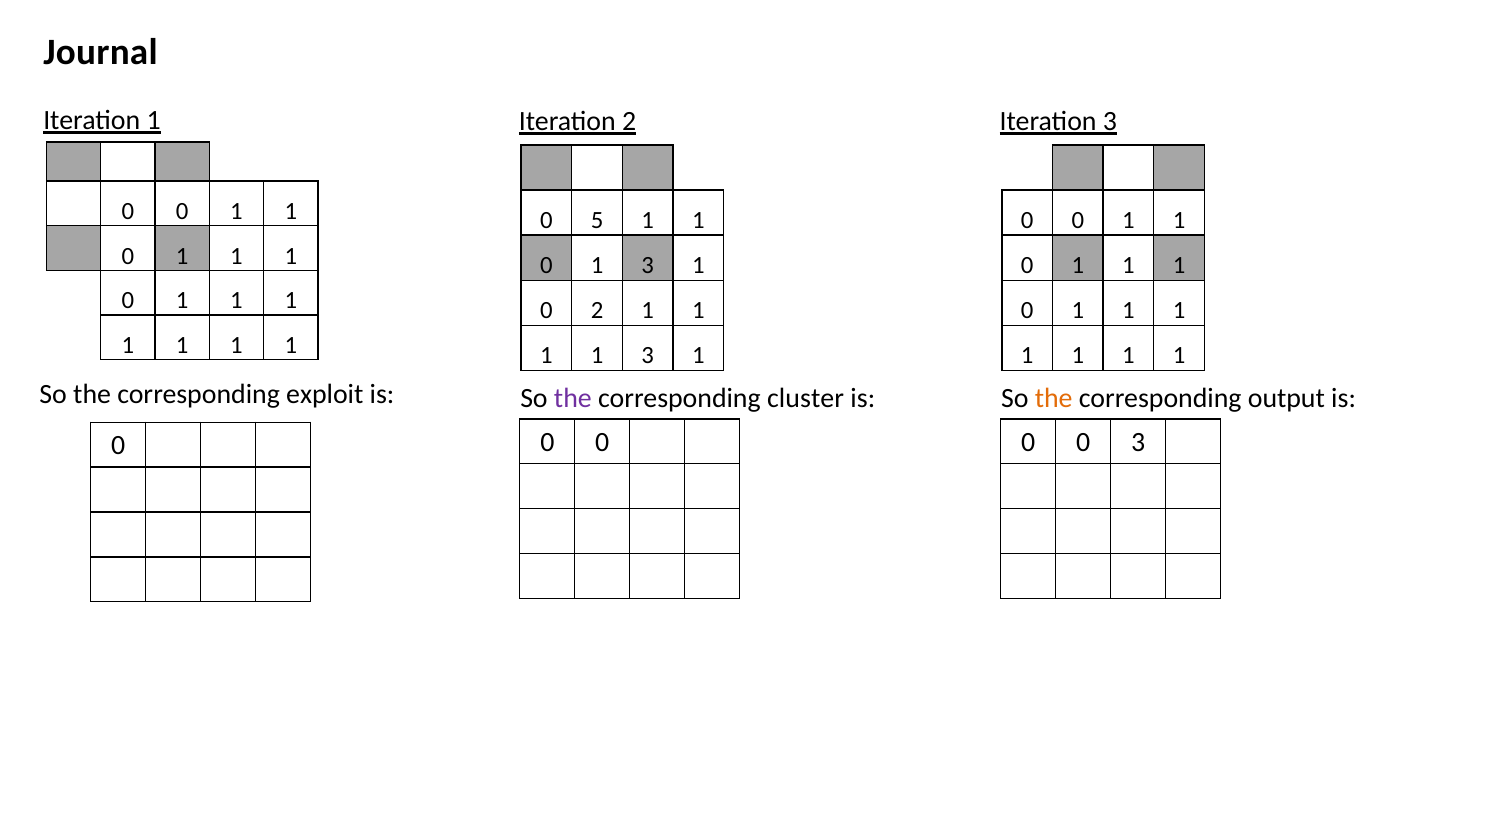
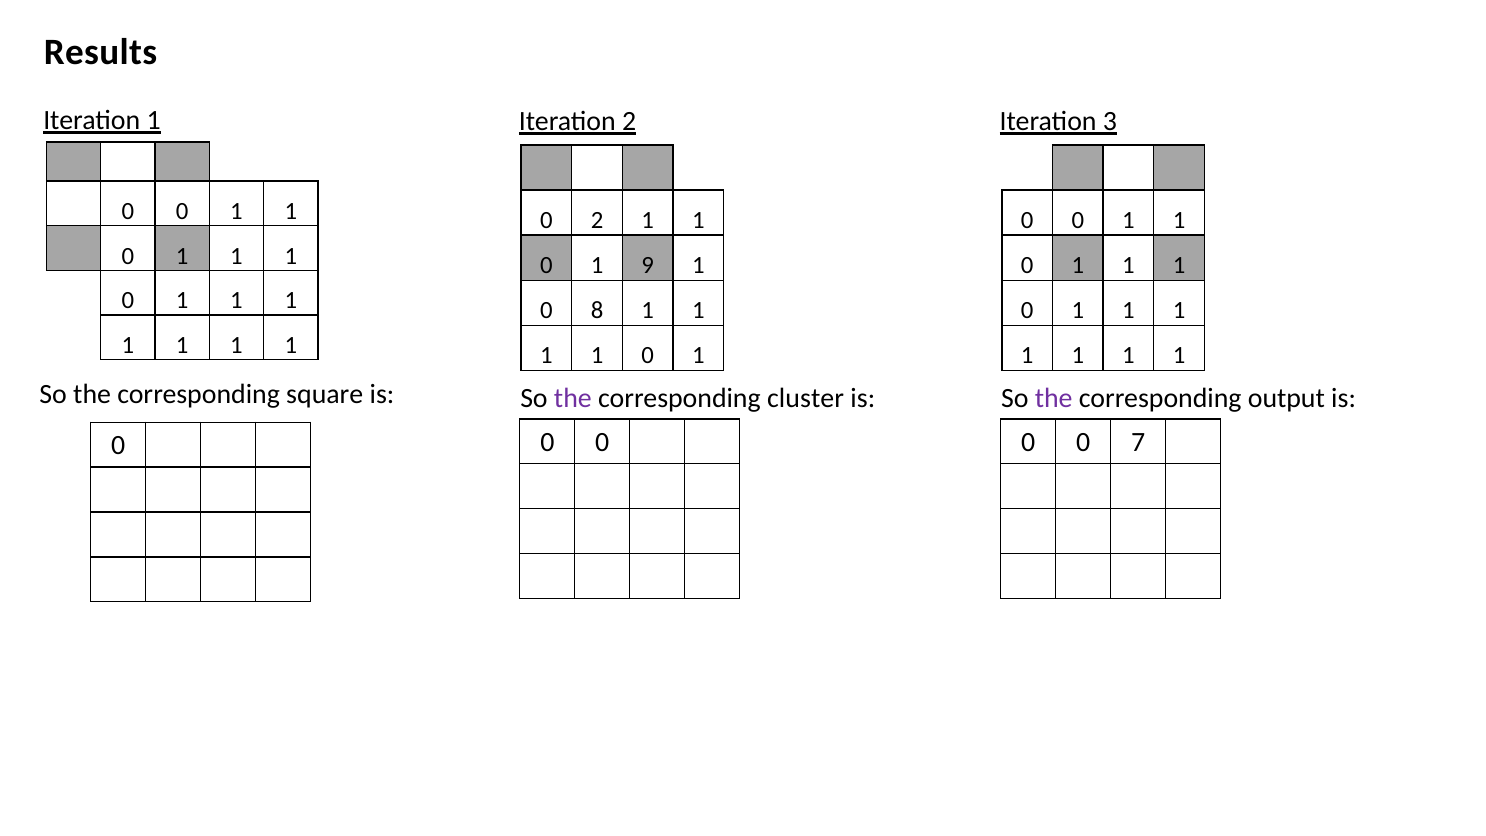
Journal: Journal -> Results (100, 52)
0 5: 5 -> 2 (597, 221)
0 1 3: 3 -> 9 (648, 266)
0 2: 2 -> 8 (597, 311)
3: 3 -> 0 (648, 356)
exploit: exploit -> square (325, 394)
the colour: orange -> purple (1054, 398)
0 3: 3 -> 7 (1138, 442)
